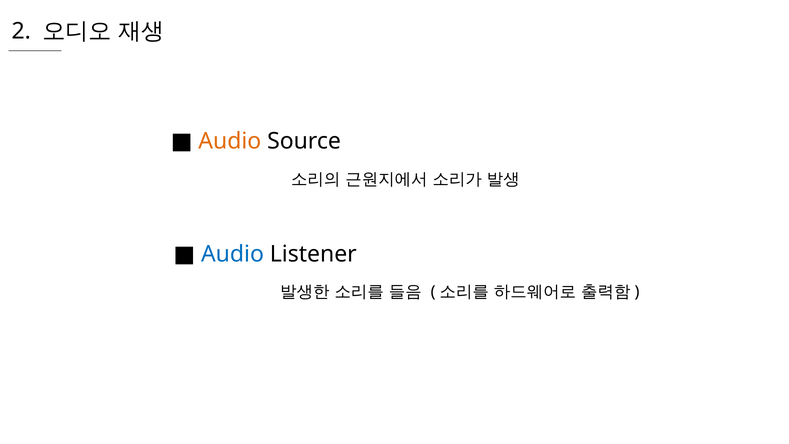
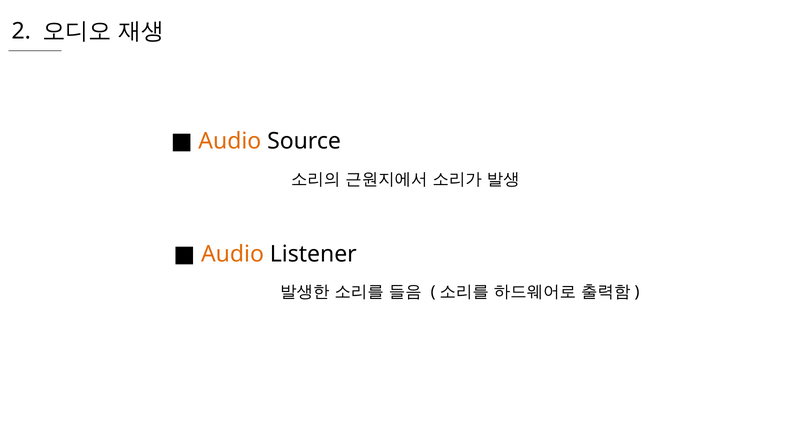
Audio colour: blue -> orange (232, 254)
